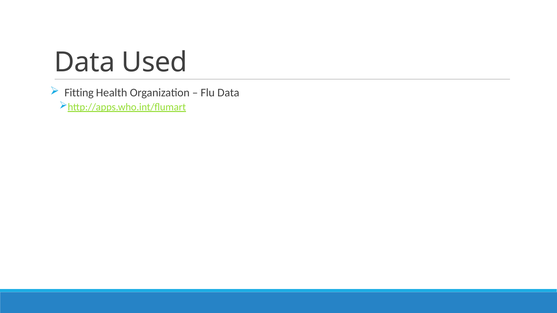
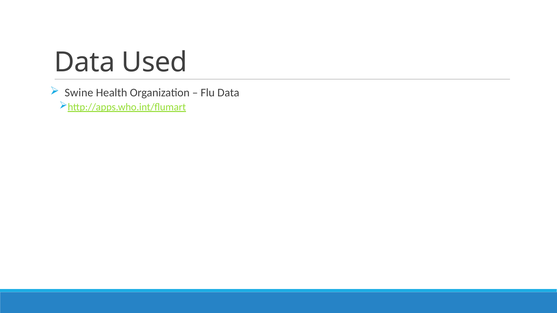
Fitting: Fitting -> Swine (79, 93)
